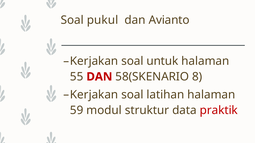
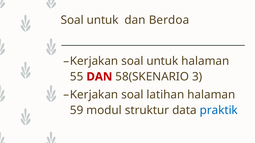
pukul: pukul -> untuk (103, 20)
Avianto: Avianto -> Berdoa (169, 20)
8: 8 -> 3 (197, 77)
praktik colour: red -> blue (219, 111)
